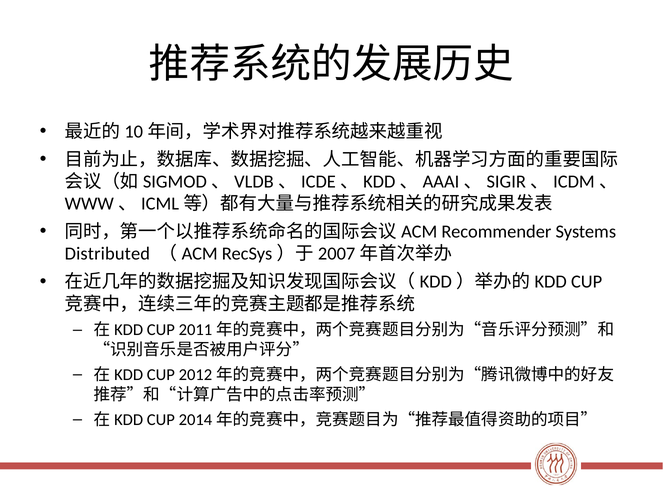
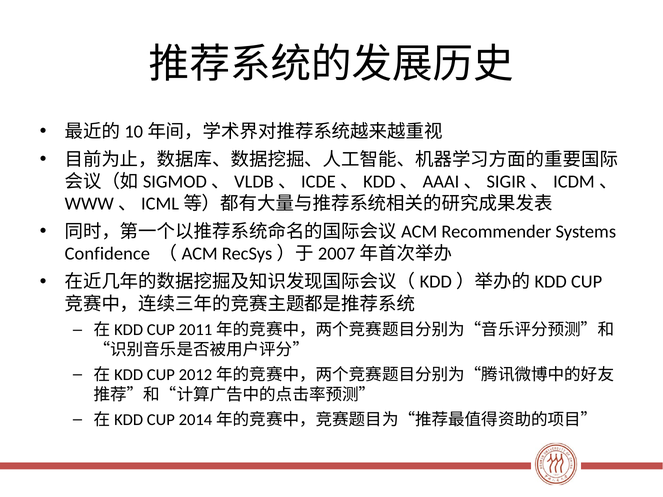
Distributed: Distributed -> Confidence (107, 254)
